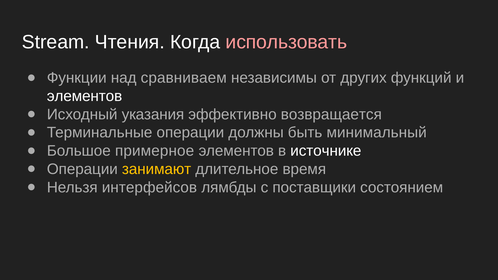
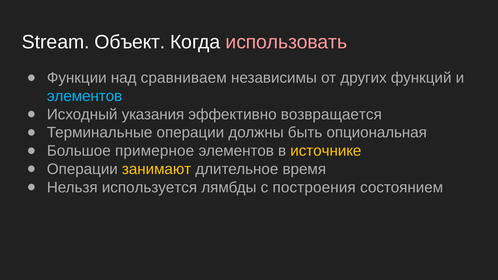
Чтения: Чтения -> Объект (130, 42)
элементов colour: white -> light blue (85, 96)
минимальный: минимальный -> опциональная (377, 133)
источнике colour: white -> yellow (326, 151)
интерфейсов: интерфейсов -> используется (149, 187)
поставщики: поставщики -> построения (314, 187)
